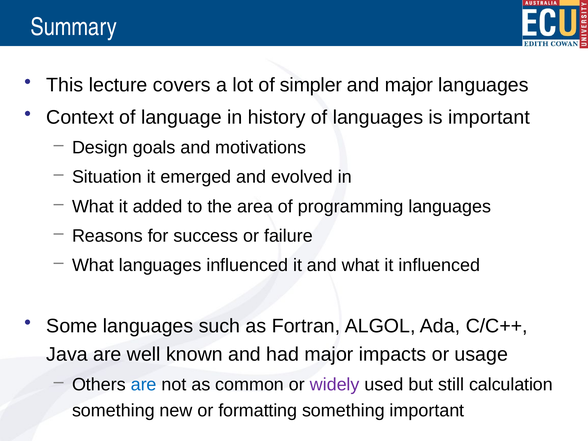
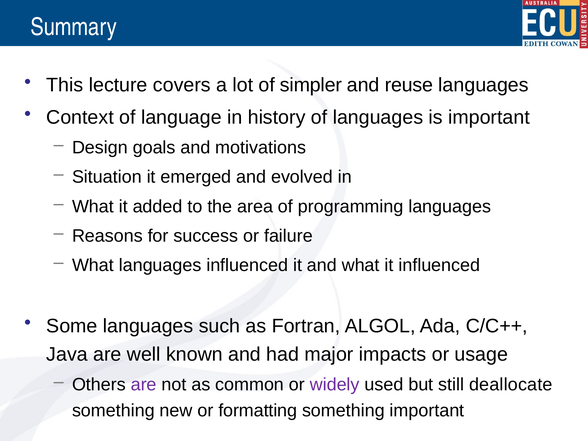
and major: major -> reuse (409, 85)
are colour: blue -> purple (144, 385)
calculation: calculation -> deallocate (511, 385)
